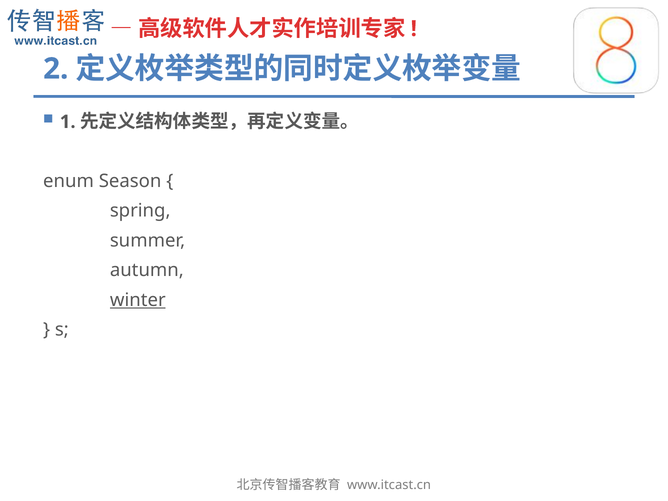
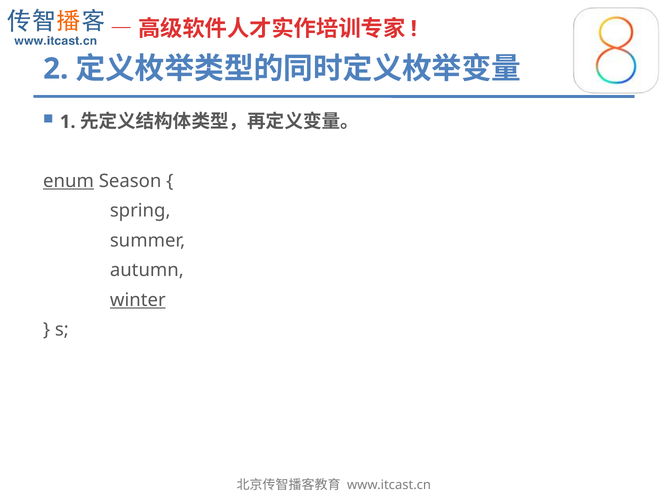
enum underline: none -> present (68, 181)
